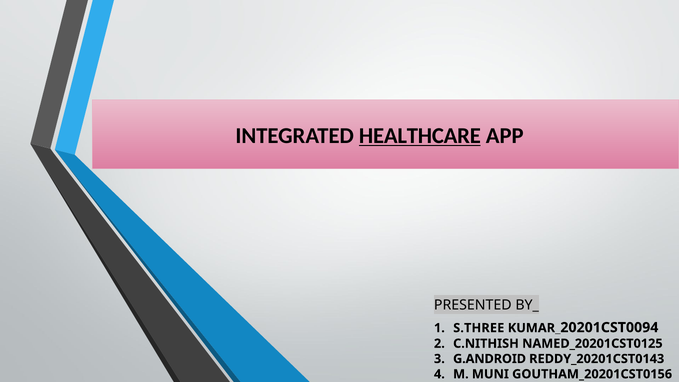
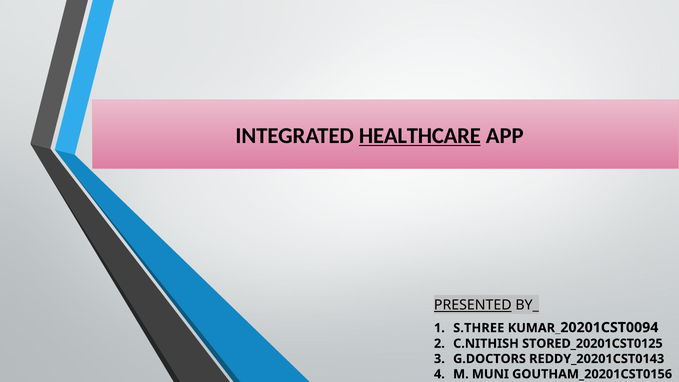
PRESENTED underline: none -> present (473, 305)
NAMED_20201CST0125: NAMED_20201CST0125 -> STORED_20201CST0125 (592, 343)
G.ANDROID: G.ANDROID -> G.DOCTORS (489, 359)
